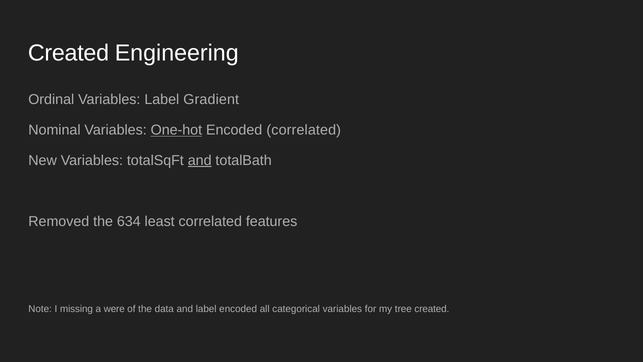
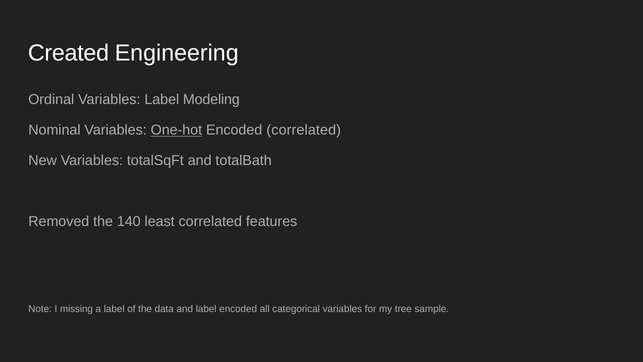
Gradient: Gradient -> Modeling (211, 100)
and underline: present -> none (200, 160)
634: 634 -> 140 (129, 221)
a were: were -> label (114, 309)
tree created: created -> sample (432, 309)
